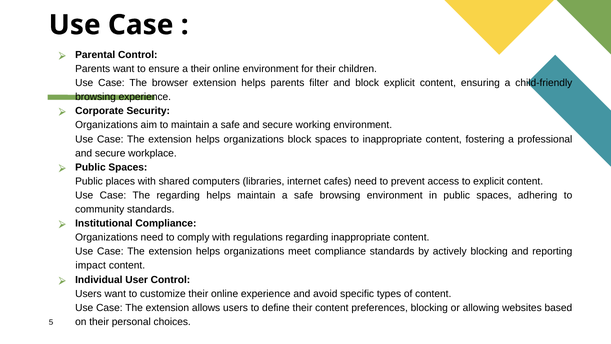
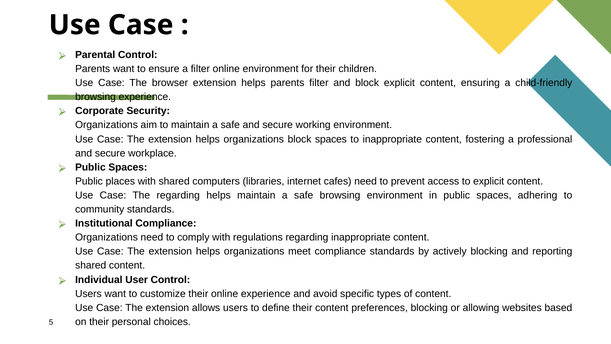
a their: their -> filter (200, 69)
impact: impact -> shared (91, 265)
